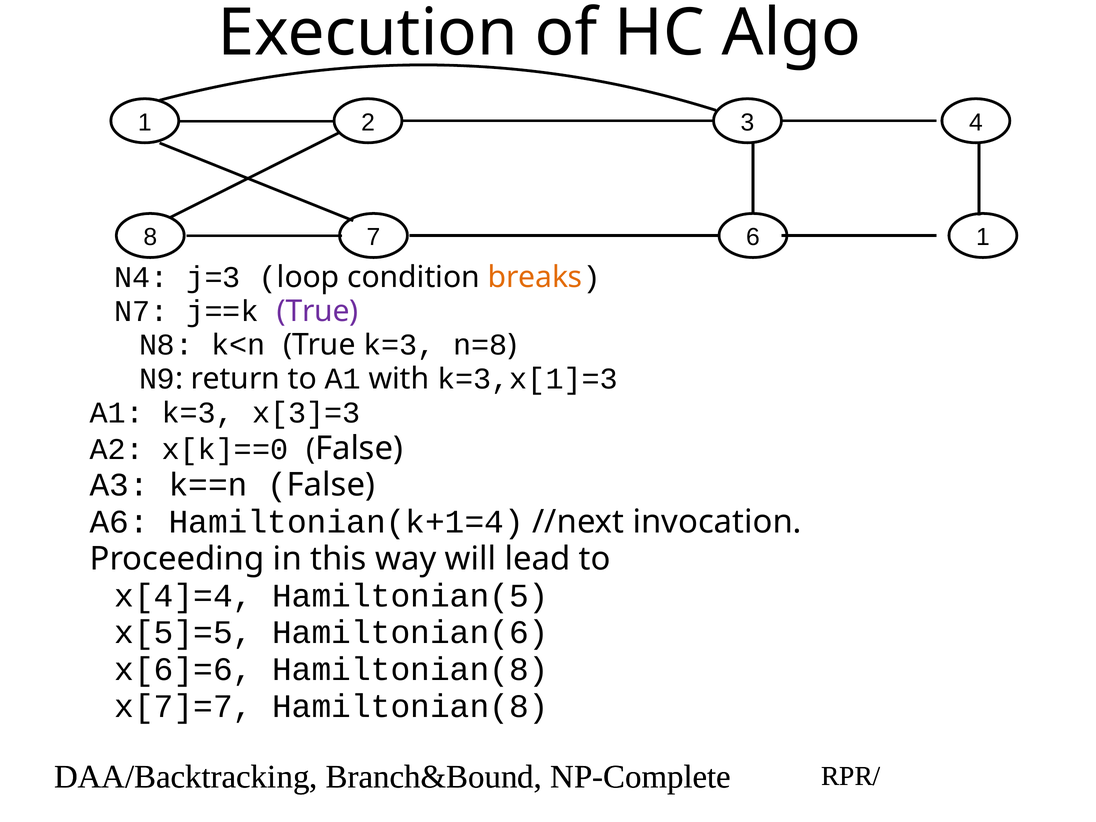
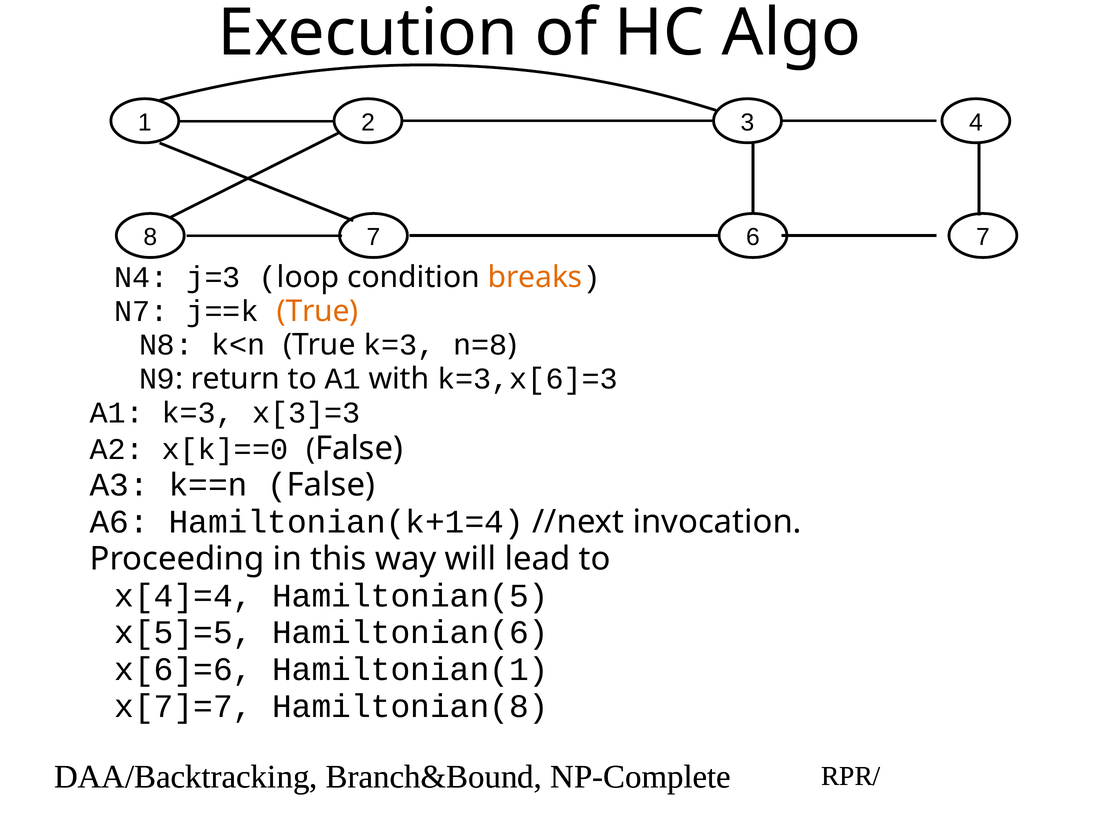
6 1: 1 -> 7 (983, 237)
True colour: purple -> orange (318, 311)
k=3,x[1]=3: k=3,x[1]=3 -> k=3,x[6]=3 (528, 379)
x[6]=6 Hamiltonian(8: Hamiltonian(8 -> Hamiltonian(1 (410, 669)
